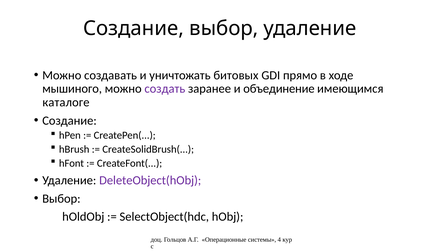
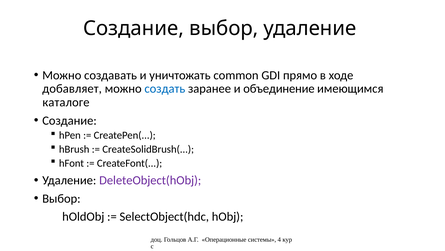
битовых: битовых -> common (236, 75)
мышиного: мышиного -> добавляет (72, 89)
создать colour: purple -> blue (165, 89)
